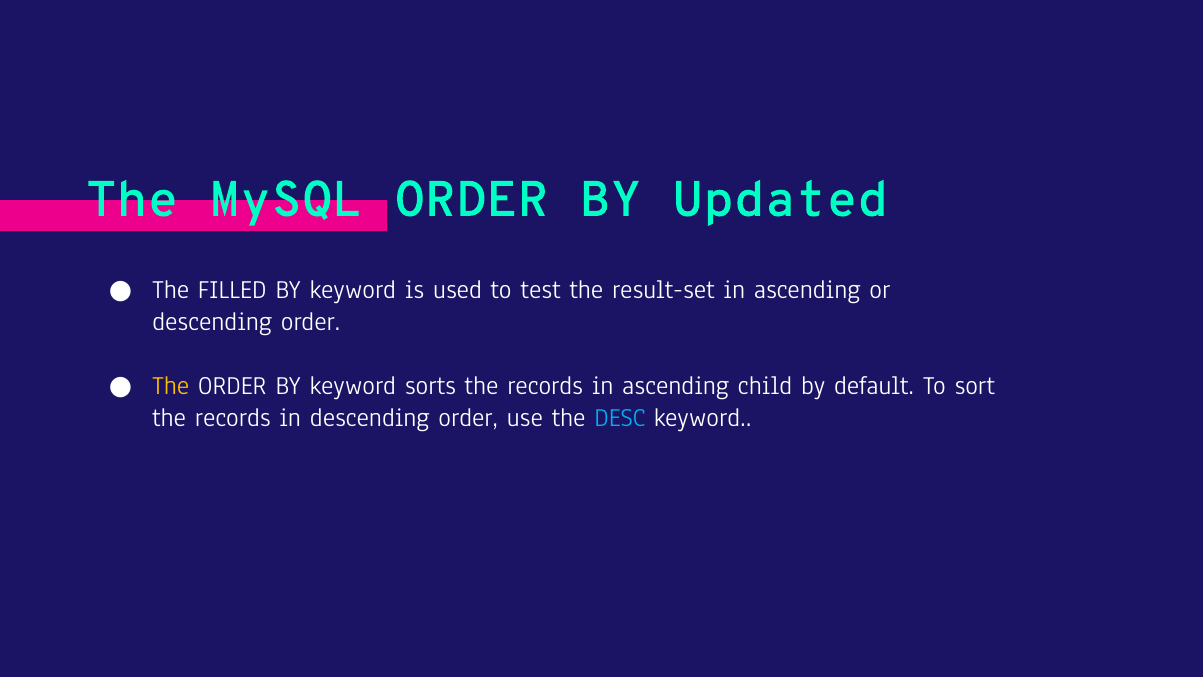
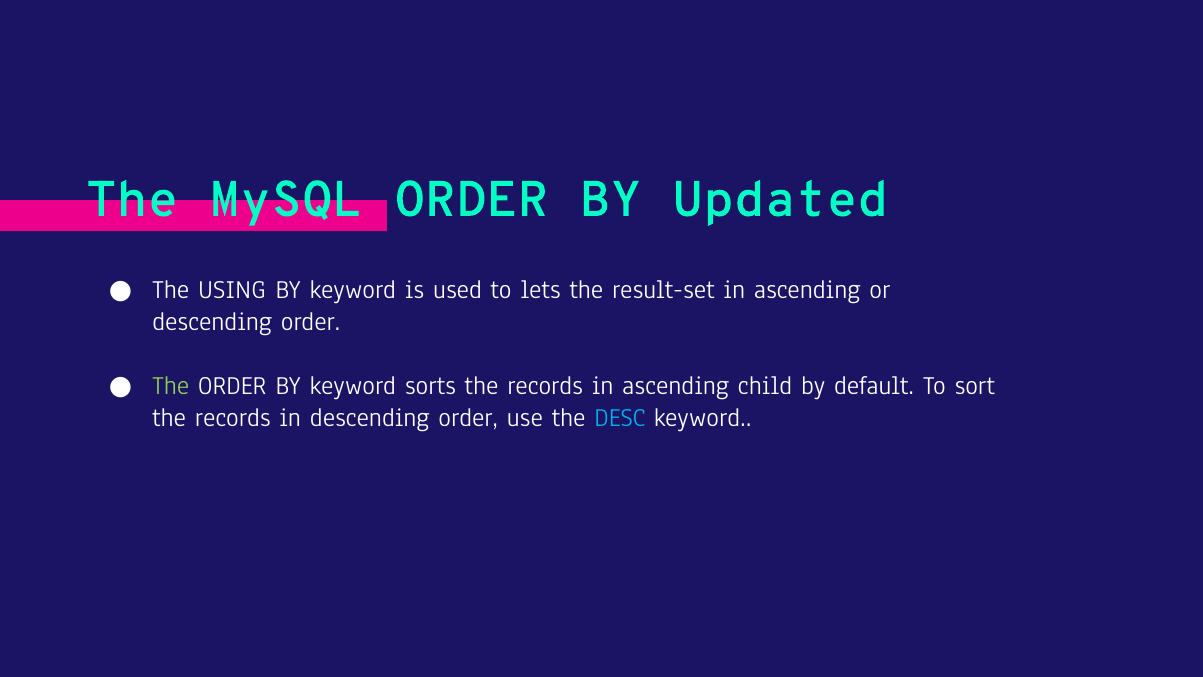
FILLED: FILLED -> USING (232, 290)
test: test -> lets (541, 290)
The colour: yellow -> light green (171, 386)
